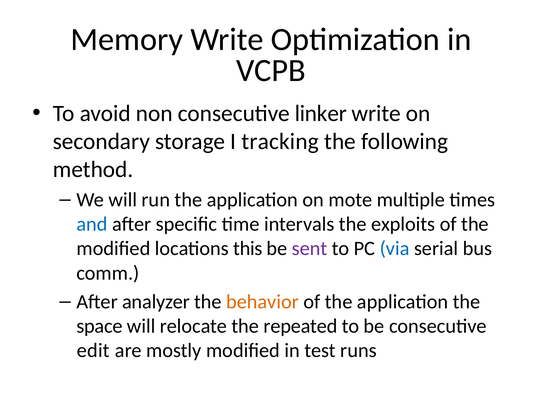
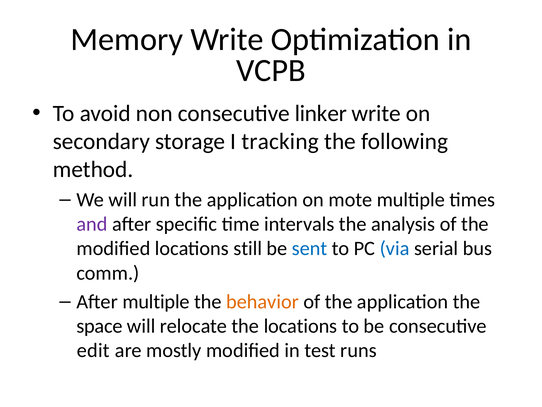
and colour: blue -> purple (92, 224)
exploits: exploits -> analysis (403, 224)
this: this -> still (248, 248)
sent colour: purple -> blue (310, 248)
After analyzer: analyzer -> multiple (156, 301)
the repeated: repeated -> locations (300, 326)
